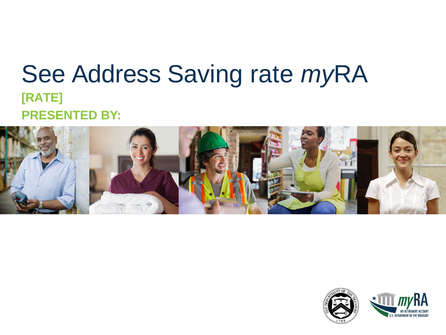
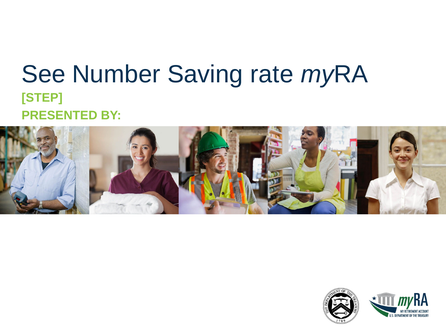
Address: Address -> Number (116, 74)
RATE: RATE -> STEP (42, 98)
